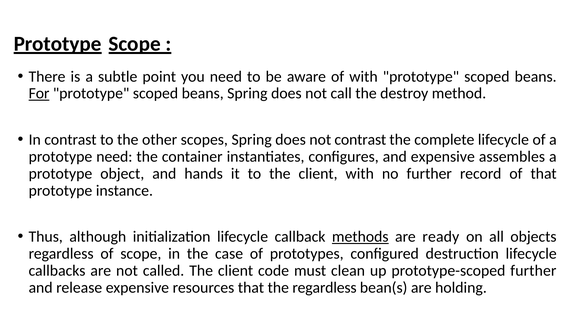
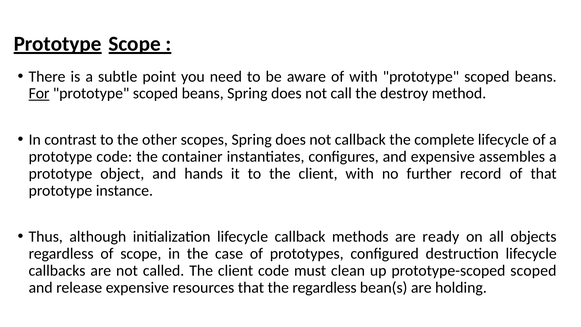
not contrast: contrast -> callback (360, 139)
prototype need: need -> code (114, 156)
methods underline: present -> none (360, 237)
prototype-scoped further: further -> scoped (533, 270)
